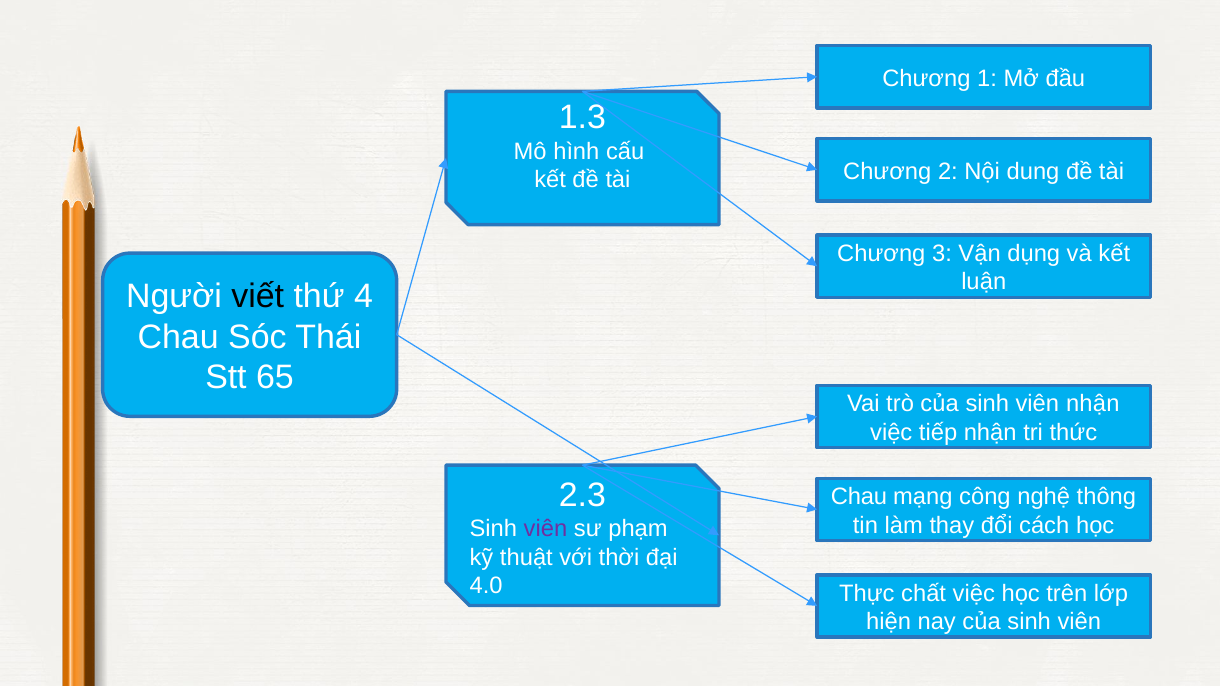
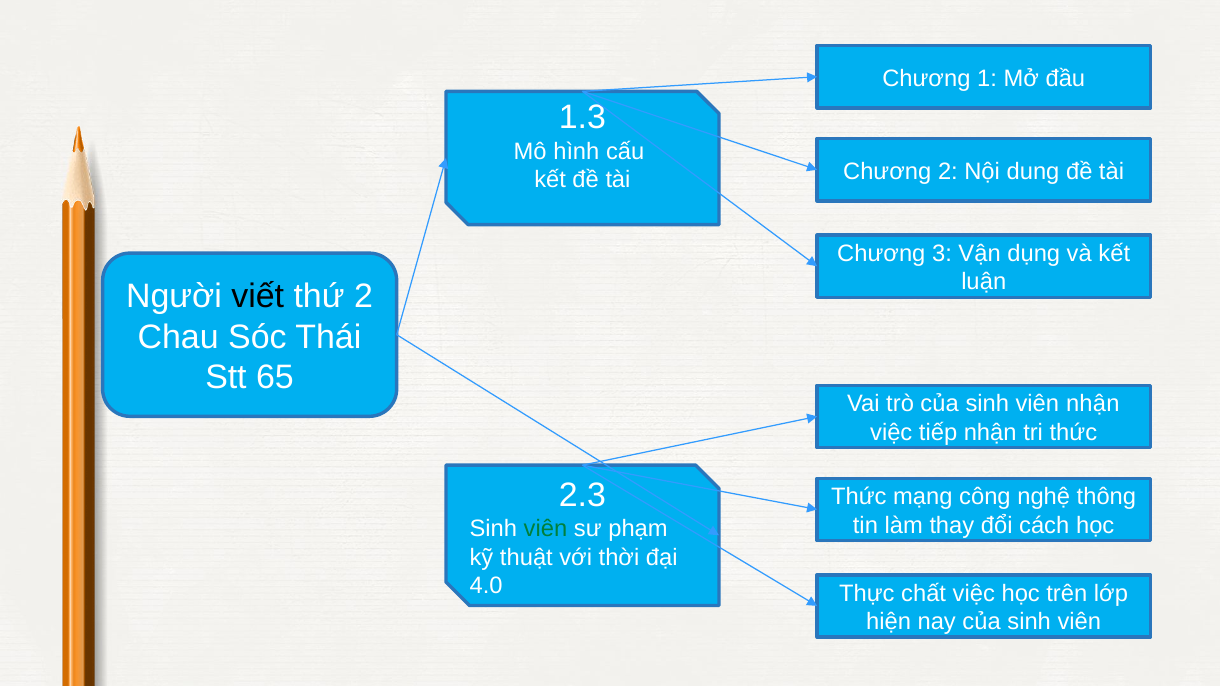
thứ 4: 4 -> 2 (364, 296)
Chau: Chau -> Thức (859, 497)
viên colour: purple -> green (545, 529)
